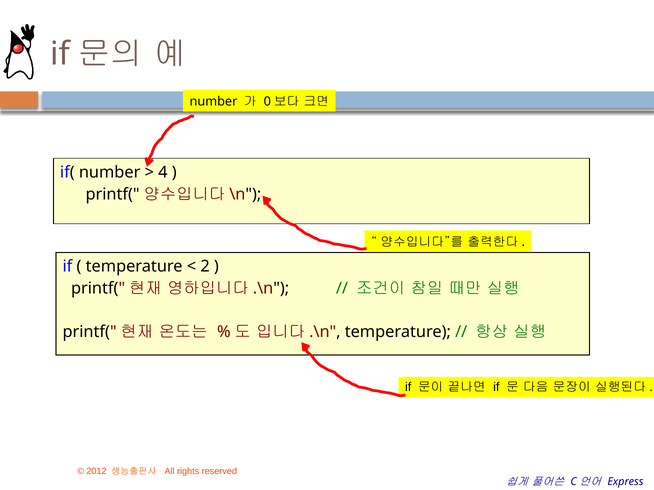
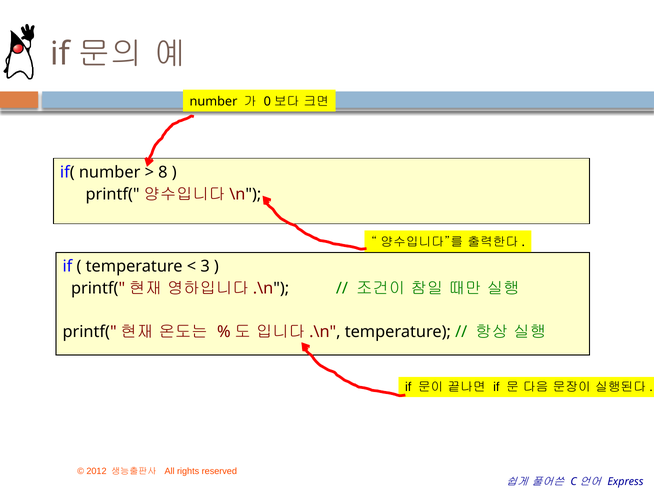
4: 4 -> 8 (163, 173)
2: 2 -> 3 (205, 267)
